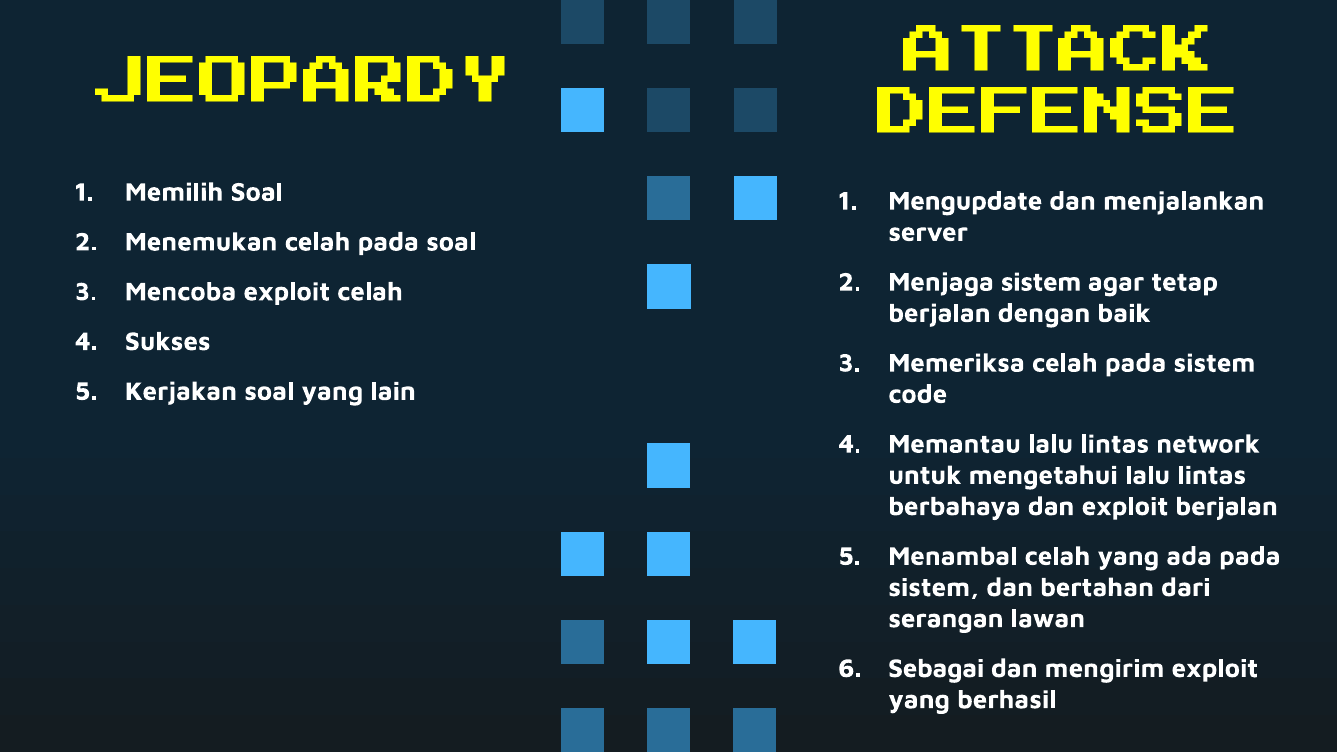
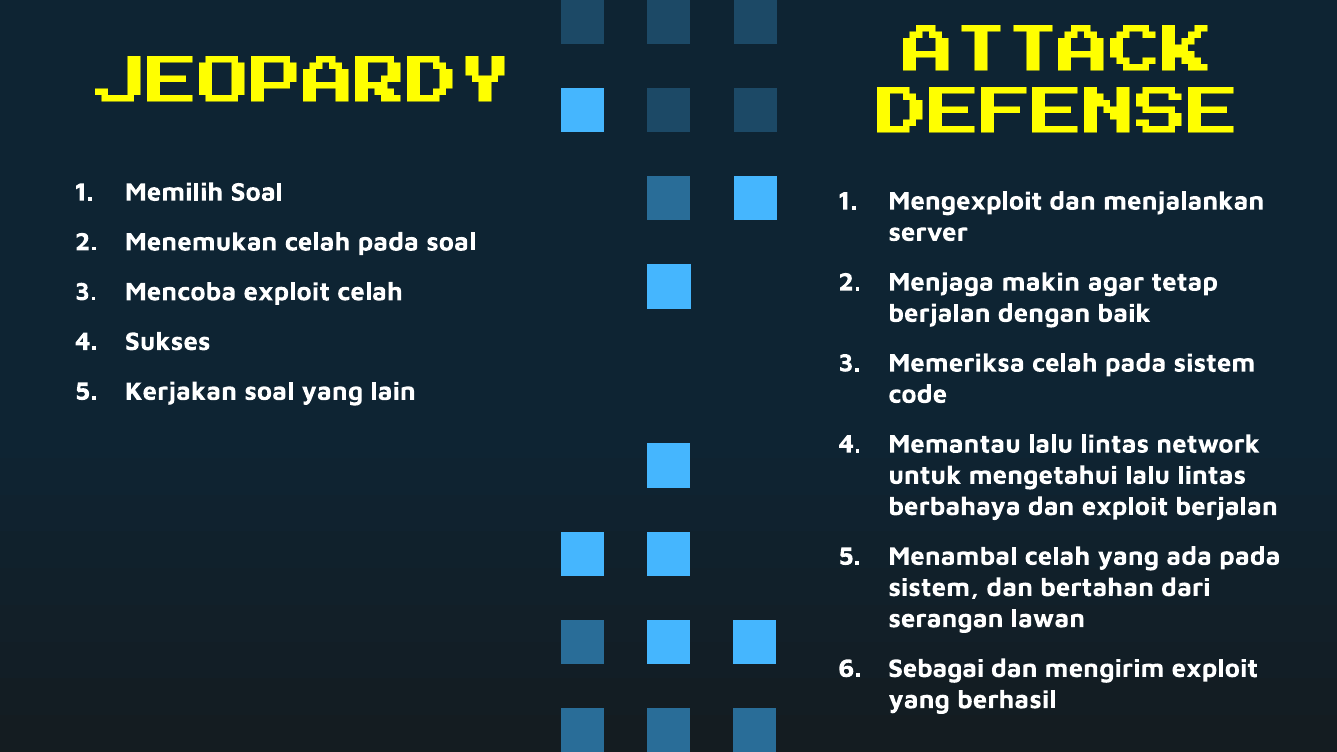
Mengupdate: Mengupdate -> Mengexploit (965, 201)
Menjaga sistem: sistem -> makin (1041, 282)
